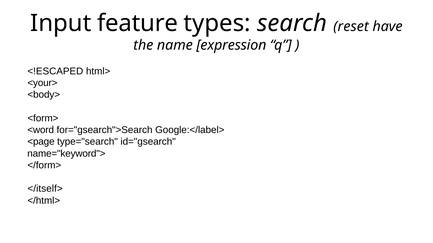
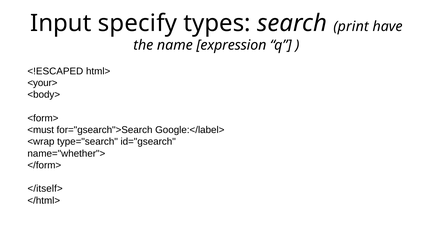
feature: feature -> specify (137, 23)
reset: reset -> print (351, 26)
<word: <word -> <must (41, 130)
<page: <page -> <wrap (41, 142)
name="keyword">: name="keyword"> -> name="whether"> (66, 154)
